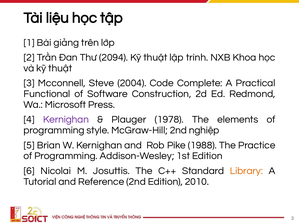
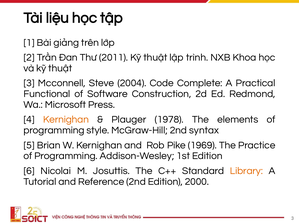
2094: 2094 -> 2011 (114, 58)
Kernighan colour: purple -> orange (66, 120)
nghiệp: nghiệp -> syntax (204, 130)
1988: 1988 -> 1969 (202, 145)
2010: 2010 -> 2000 (197, 182)
